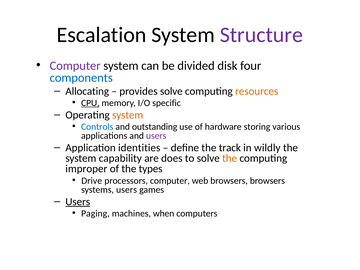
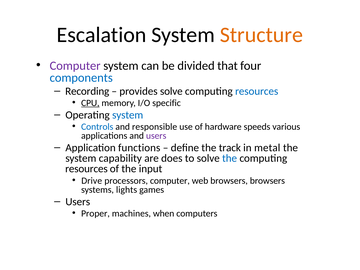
Structure colour: purple -> orange (261, 35)
disk: disk -> that (228, 66)
Allocating: Allocating -> Recording (87, 91)
resources colour: orange -> blue (257, 91)
system colour: orange -> blue (128, 115)
outstanding: outstanding -> responsible (155, 127)
storing: storing -> speeds (257, 127)
identities: identities -> functions (139, 148)
wildly: wildly -> metal (267, 148)
the colour: orange -> blue (230, 158)
improper: improper -> resources (86, 169)
types: types -> input (151, 169)
systems users: users -> lights (127, 190)
Users underline: present -> none (78, 202)
Paging: Paging -> Proper (95, 213)
